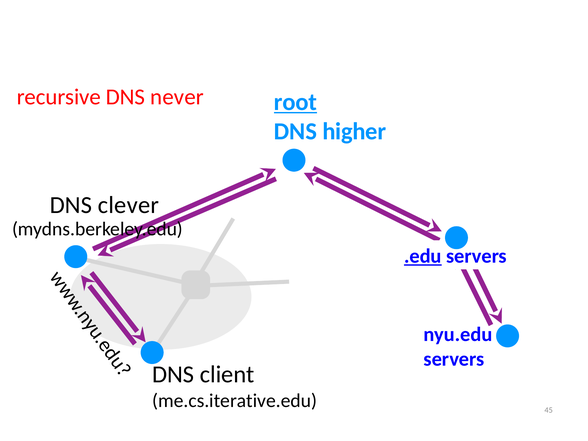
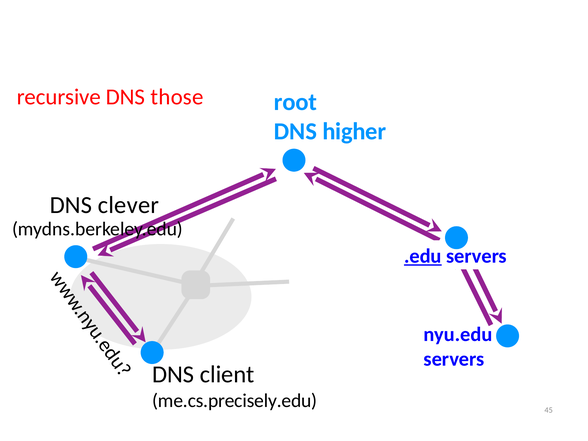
never: never -> those (177, 97)
root underline: present -> none (296, 102)
me.cs.iterative.edu: me.cs.iterative.edu -> me.cs.precisely.edu (235, 401)
